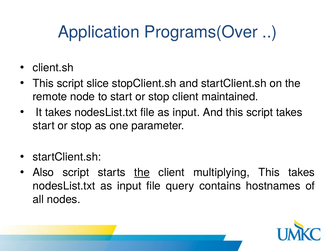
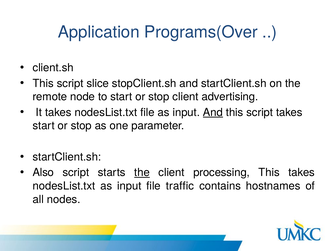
maintained: maintained -> advertising (230, 97)
And underline: none -> present (213, 112)
multiplying: multiplying -> processing (222, 173)
query: query -> traffic (180, 186)
